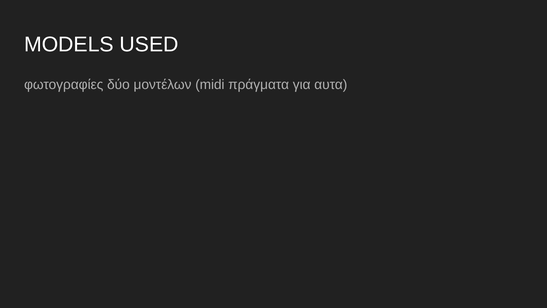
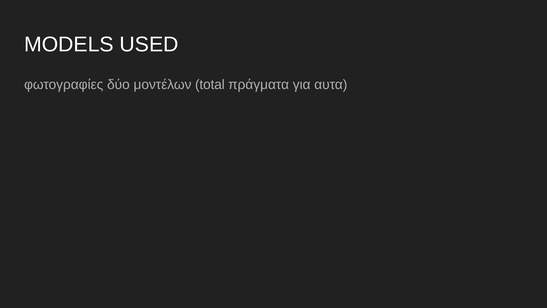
midi: midi -> total (210, 85)
